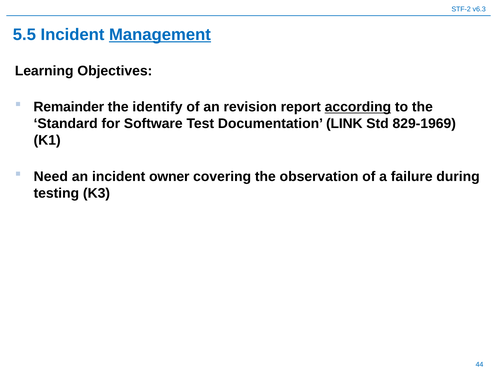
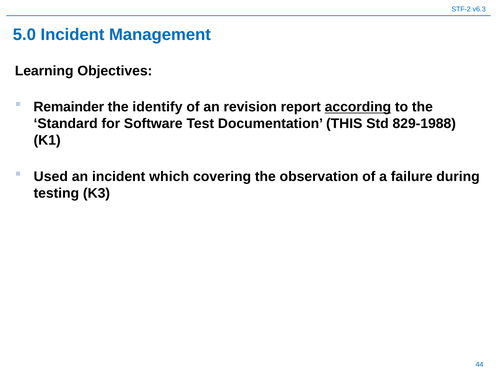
5.5: 5.5 -> 5.0 (24, 35)
Management underline: present -> none (160, 35)
LINK: LINK -> THIS (344, 124)
829-1969: 829-1969 -> 829-1988 (424, 124)
Need: Need -> Used (51, 176)
owner: owner -> which (169, 176)
